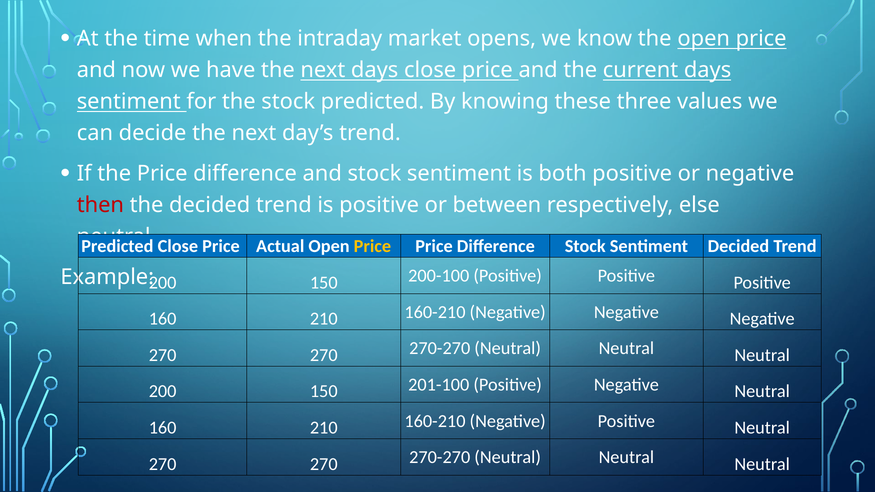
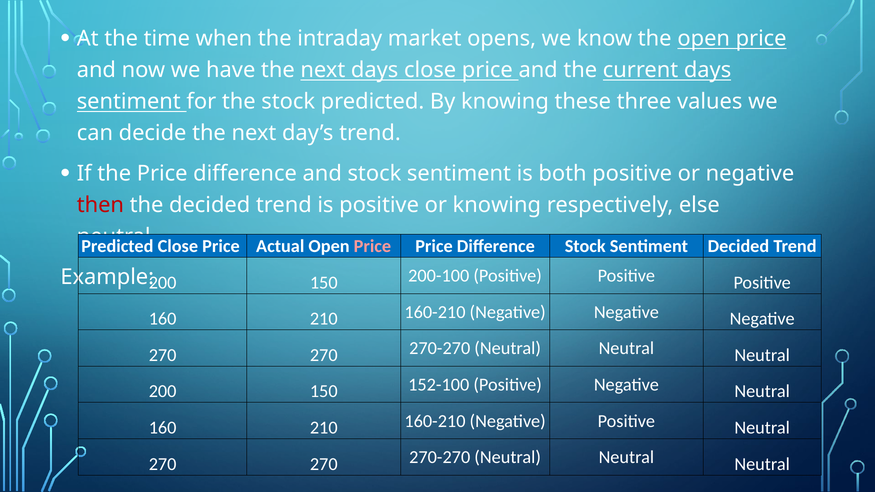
or between: between -> knowing (497, 205)
Price colour: yellow -> pink (372, 246)
201-100: 201-100 -> 152-100 (439, 385)
